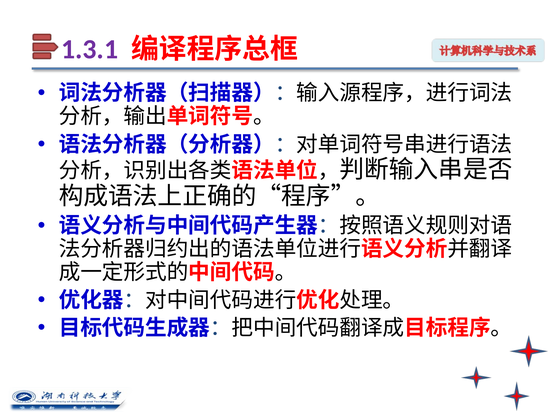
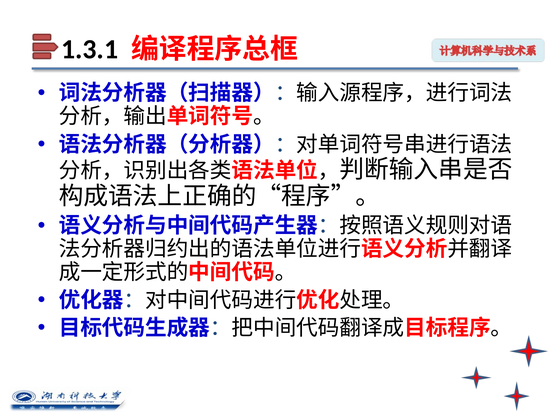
1.3.1 colour: purple -> black (90, 49)
